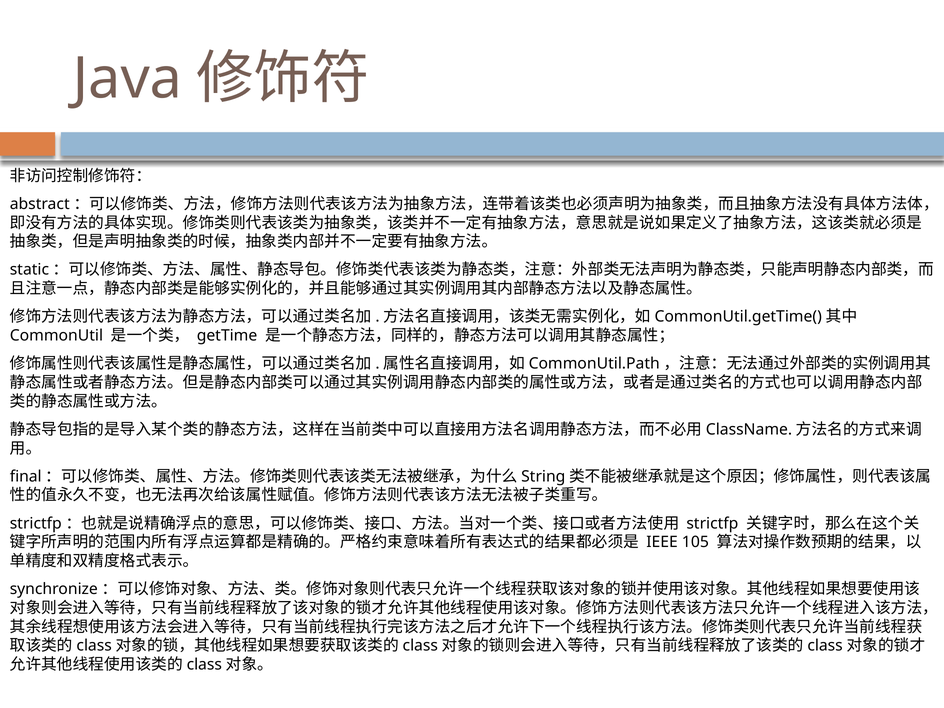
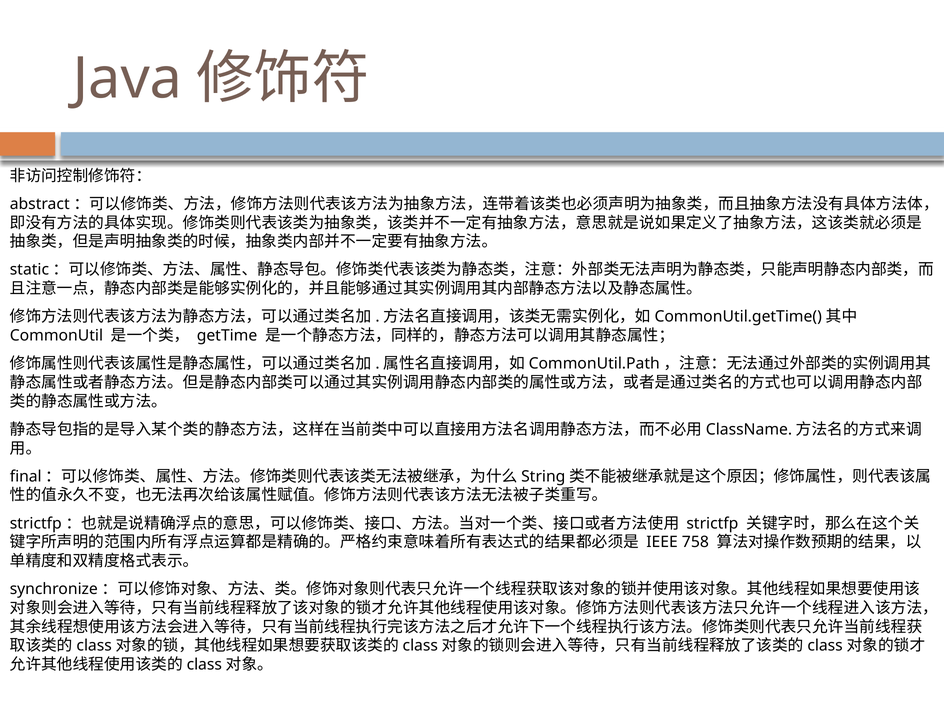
105: 105 -> 758 (695, 542)
